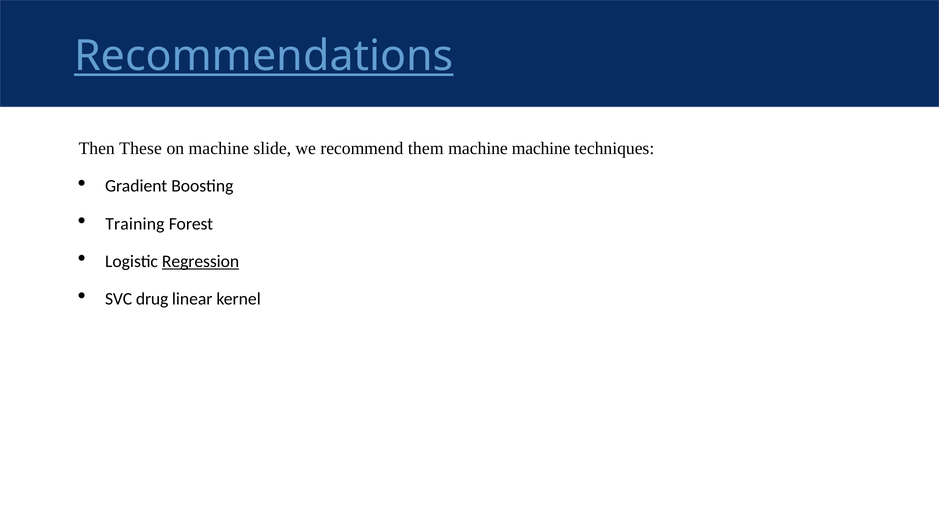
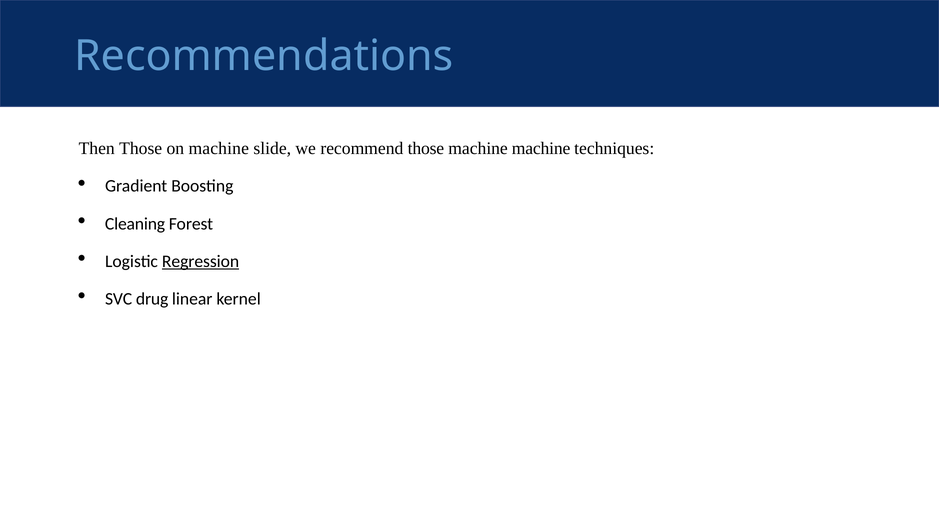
Recommendations underline: present -> none (264, 56)
Then These: These -> Those (141, 149)
recommend them: them -> those (426, 149)
Training: Training -> Cleaning (135, 224)
